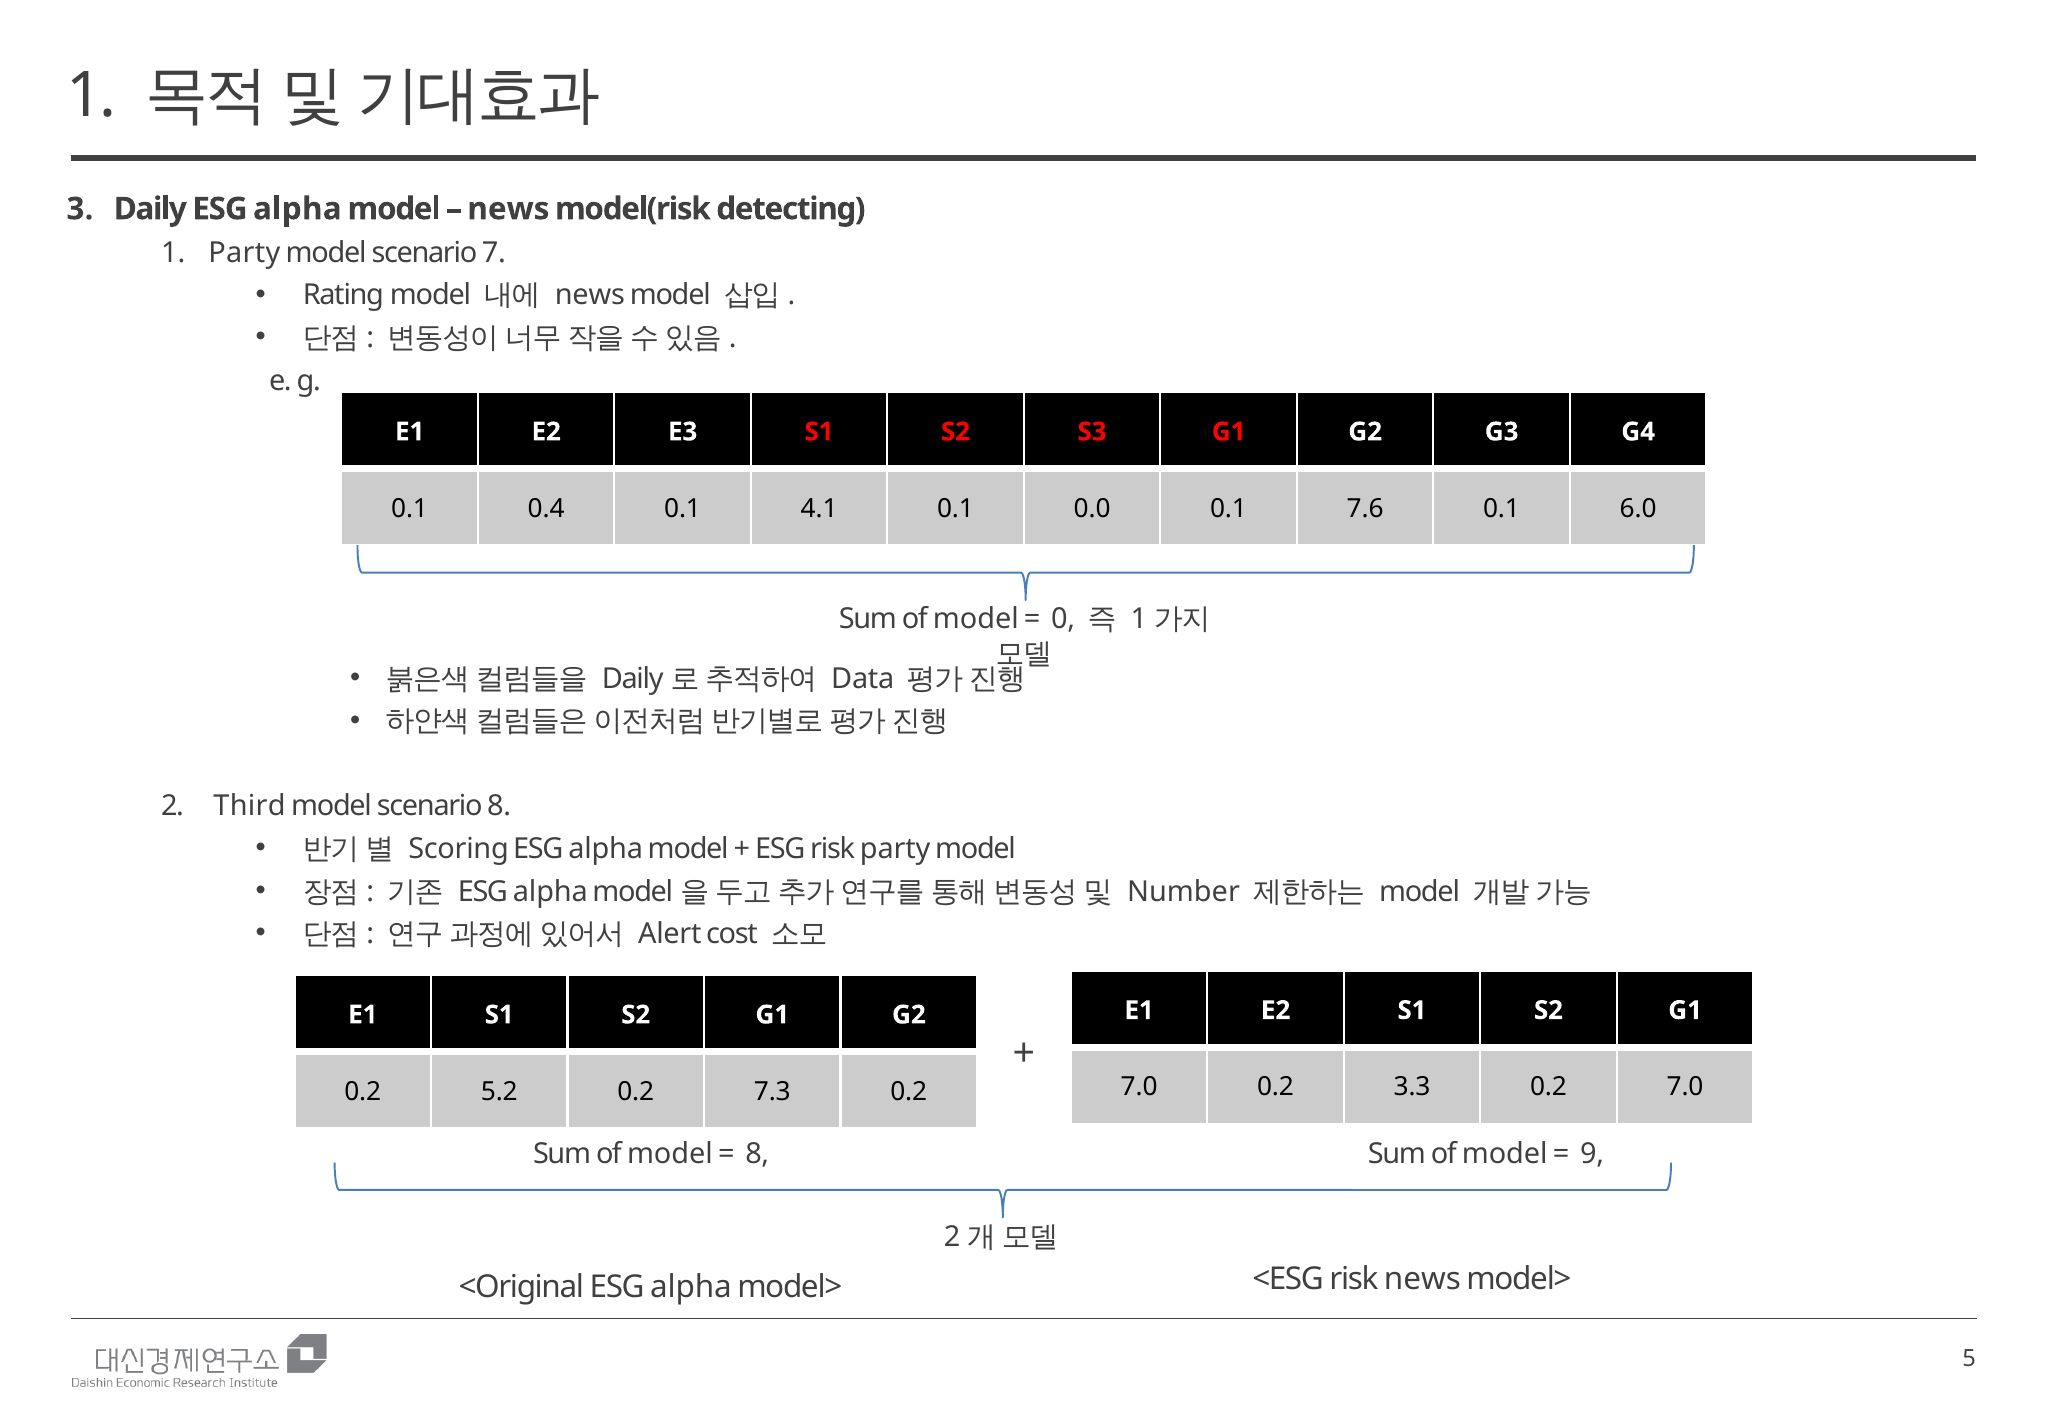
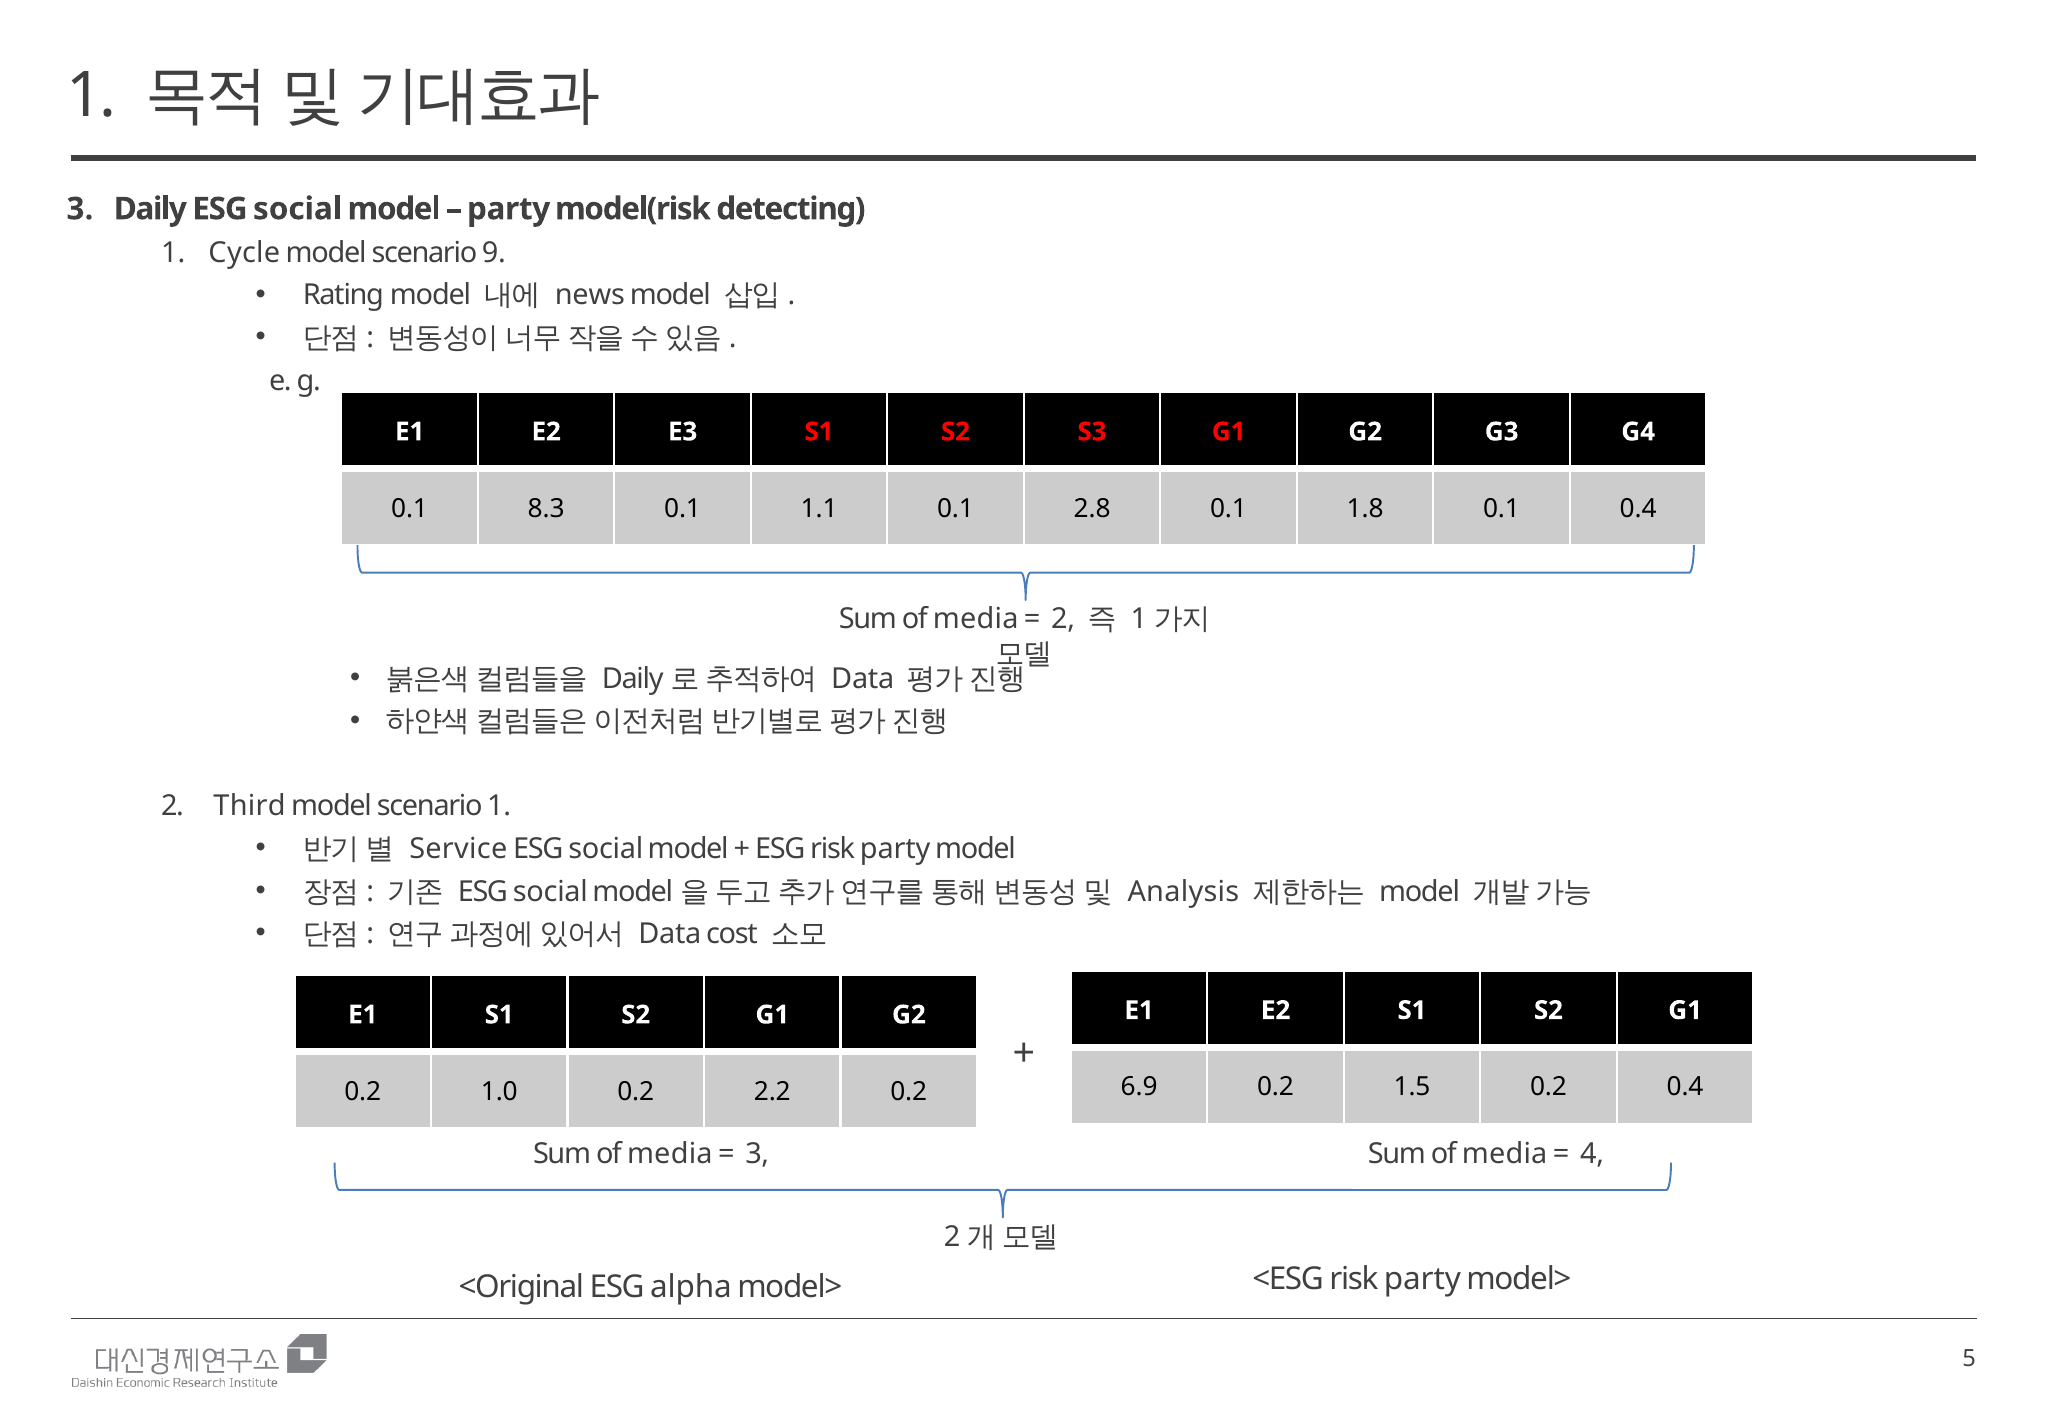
Daily ESG alpha: alpha -> social (298, 209)
news: news -> party (509, 209)
1 Party: Party -> Cycle (244, 253)
7: 7 -> 9 (494, 253)
0.4: 0.4 -> 8.3 (546, 508)
4.1: 4.1 -> 1.1 (819, 508)
0.0: 0.0 -> 2.8 (1092, 508)
7.6: 7.6 -> 1.8 (1365, 508)
0.1 6.0: 6.0 -> 0.4 (1638, 508)
model: model -> media (976, 619)
0: 0 -> 2 (1063, 619)
scenario 8: 8 -> 1 (499, 806)
Scoring: Scoring -> Service (458, 849)
alpha: alpha -> social (606, 849)
alpha: alpha -> social (550, 891)
Number: Number -> Analysis (1183, 891)
Alert: Alert -> Data (670, 934)
7.0: 7.0 -> 6.9 (1139, 1087)
3.3: 3.3 -> 1.5 (1412, 1087)
0.2 7.0: 7.0 -> 0.4 (1685, 1087)
5.2: 5.2 -> 1.0 (499, 1091)
7.3: 7.3 -> 2.2 (772, 1091)
model: model -> media (670, 1154)
8: 8 -> 3 (757, 1154)
model: model -> media (1505, 1154)
9: 9 -> 4 (1592, 1154)
<ESG risk news: news -> party (1422, 1279)
